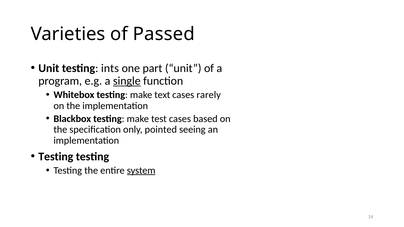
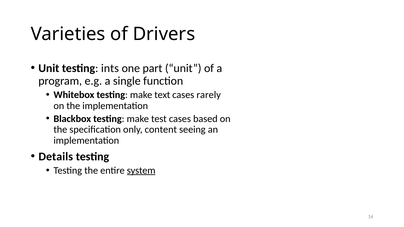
Passed: Passed -> Drivers (164, 34)
single underline: present -> none (127, 81)
pointed: pointed -> content (161, 130)
Testing: Testing -> Details (56, 157)
